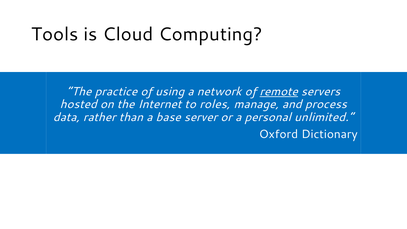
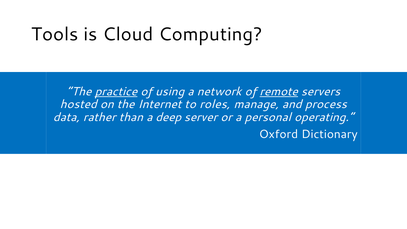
practice underline: none -> present (116, 92)
base: base -> deep (168, 117)
unlimited: unlimited -> operating (324, 117)
